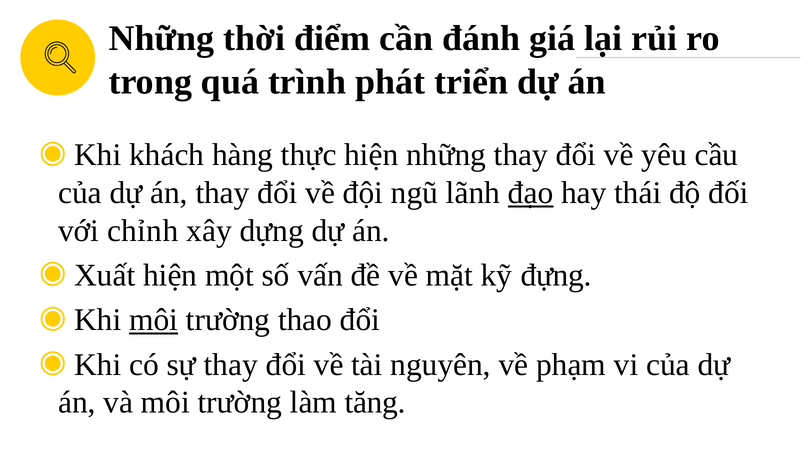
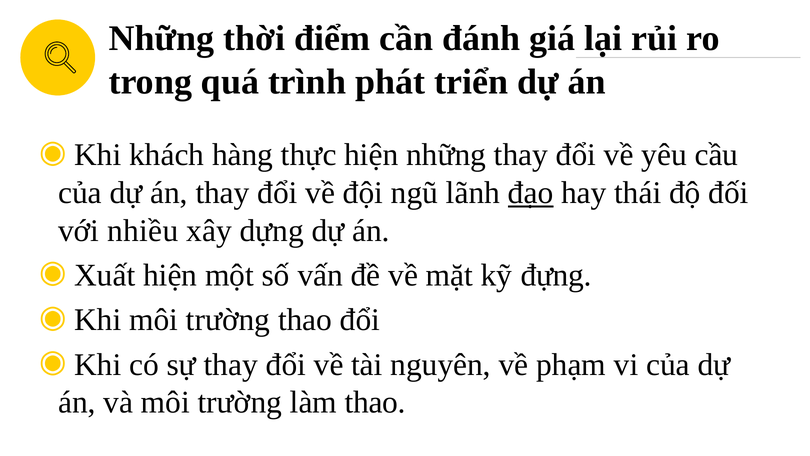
chỉnh: chỉnh -> nhiều (143, 231)
môi underline: present -> none (154, 320)
làm tăng: tăng -> thao (375, 402)
